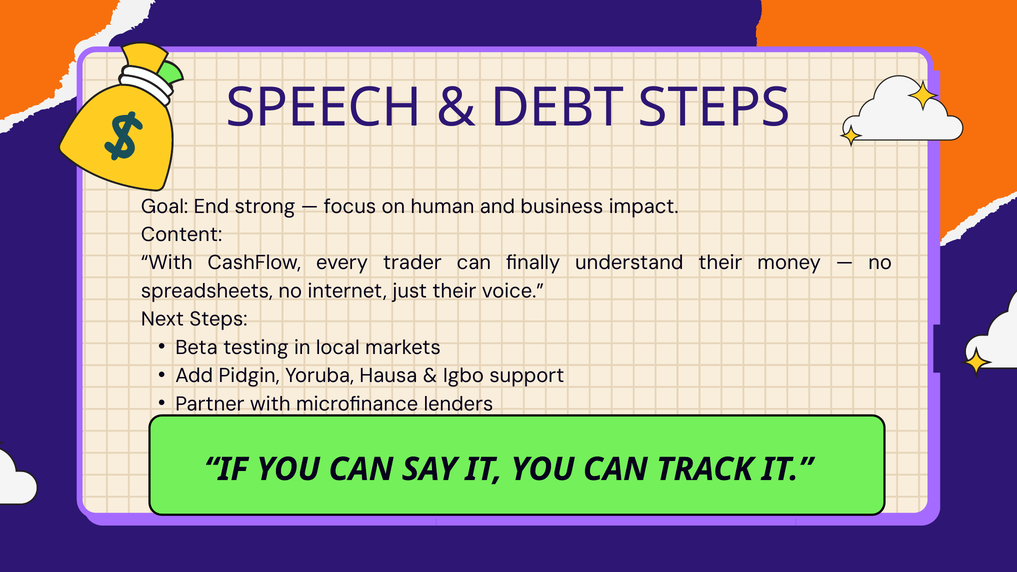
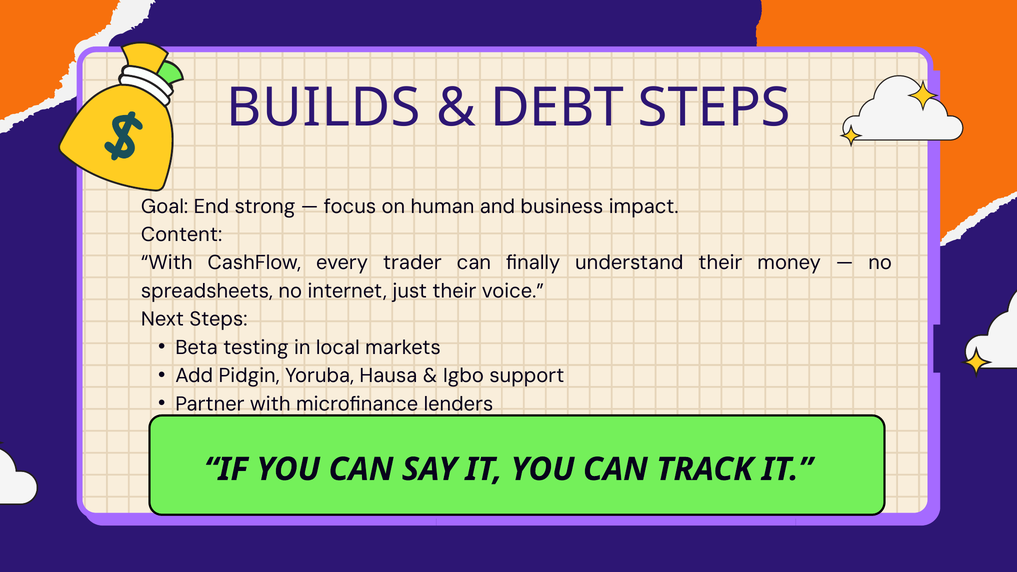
SPEECH: SPEECH -> BUILDS (324, 108)
